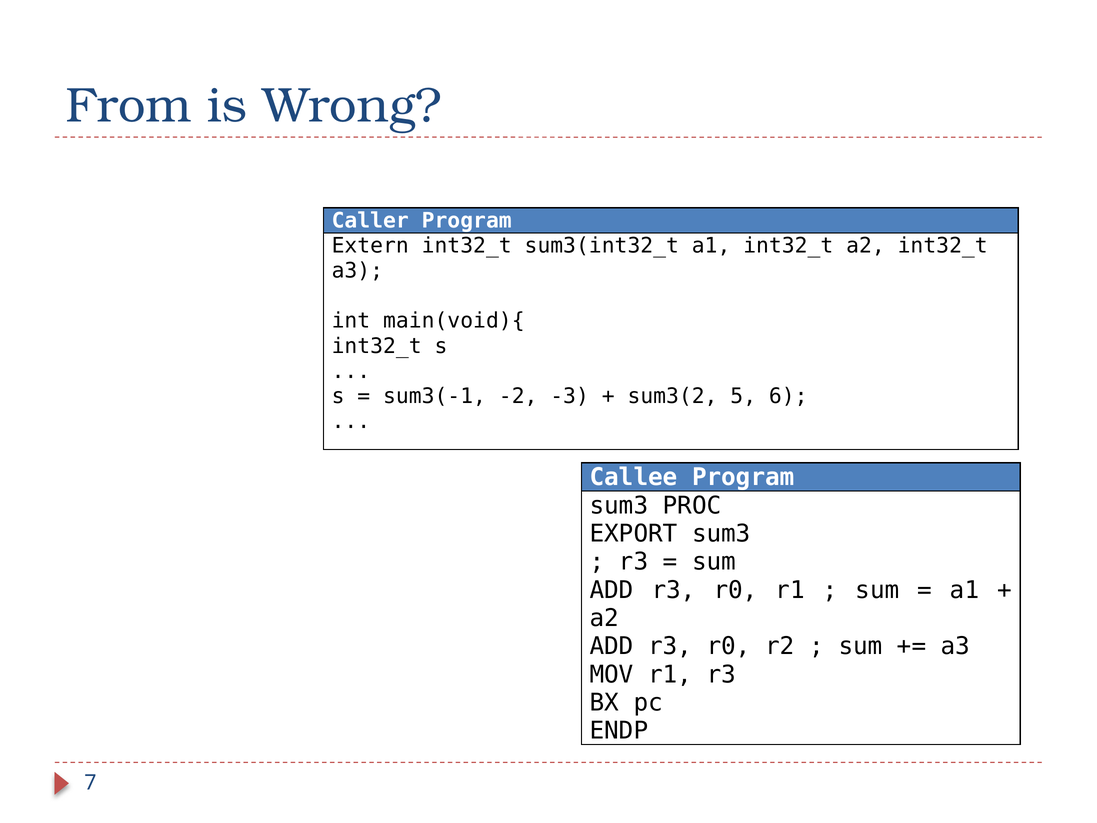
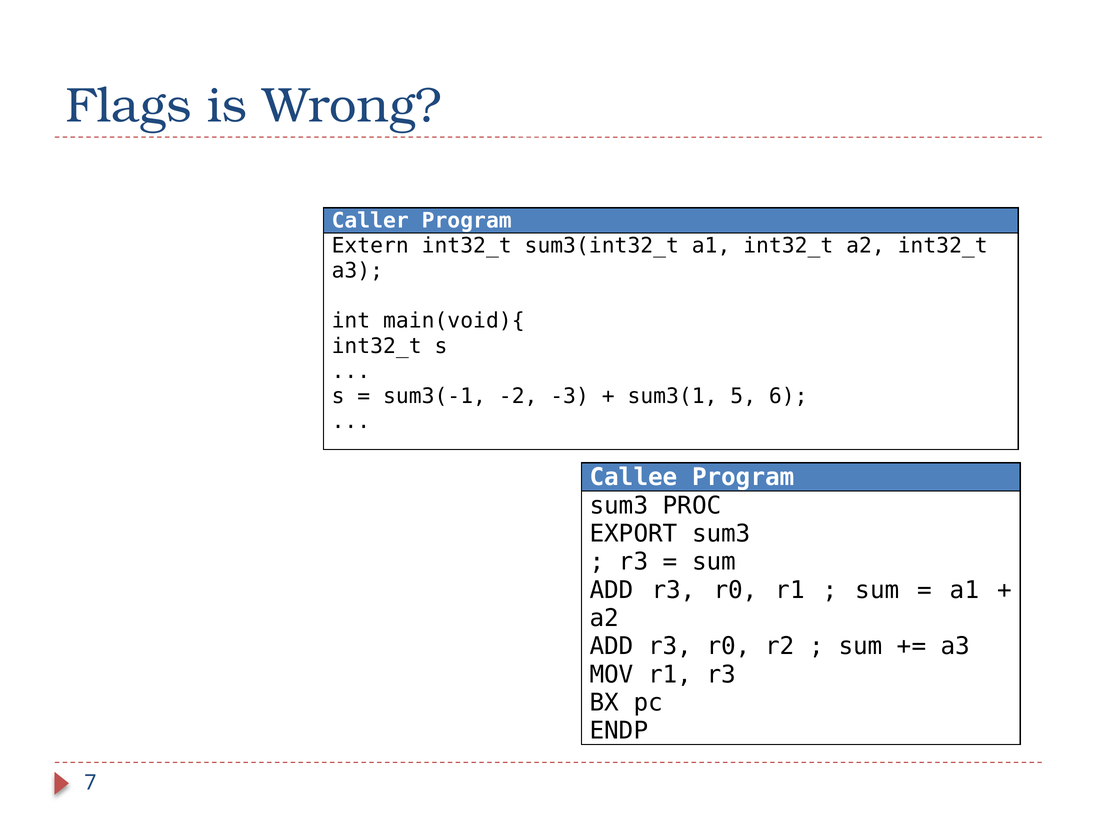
From: From -> Flags (129, 106)
sum3(2: sum3(2 -> sum3(1 (672, 396)
